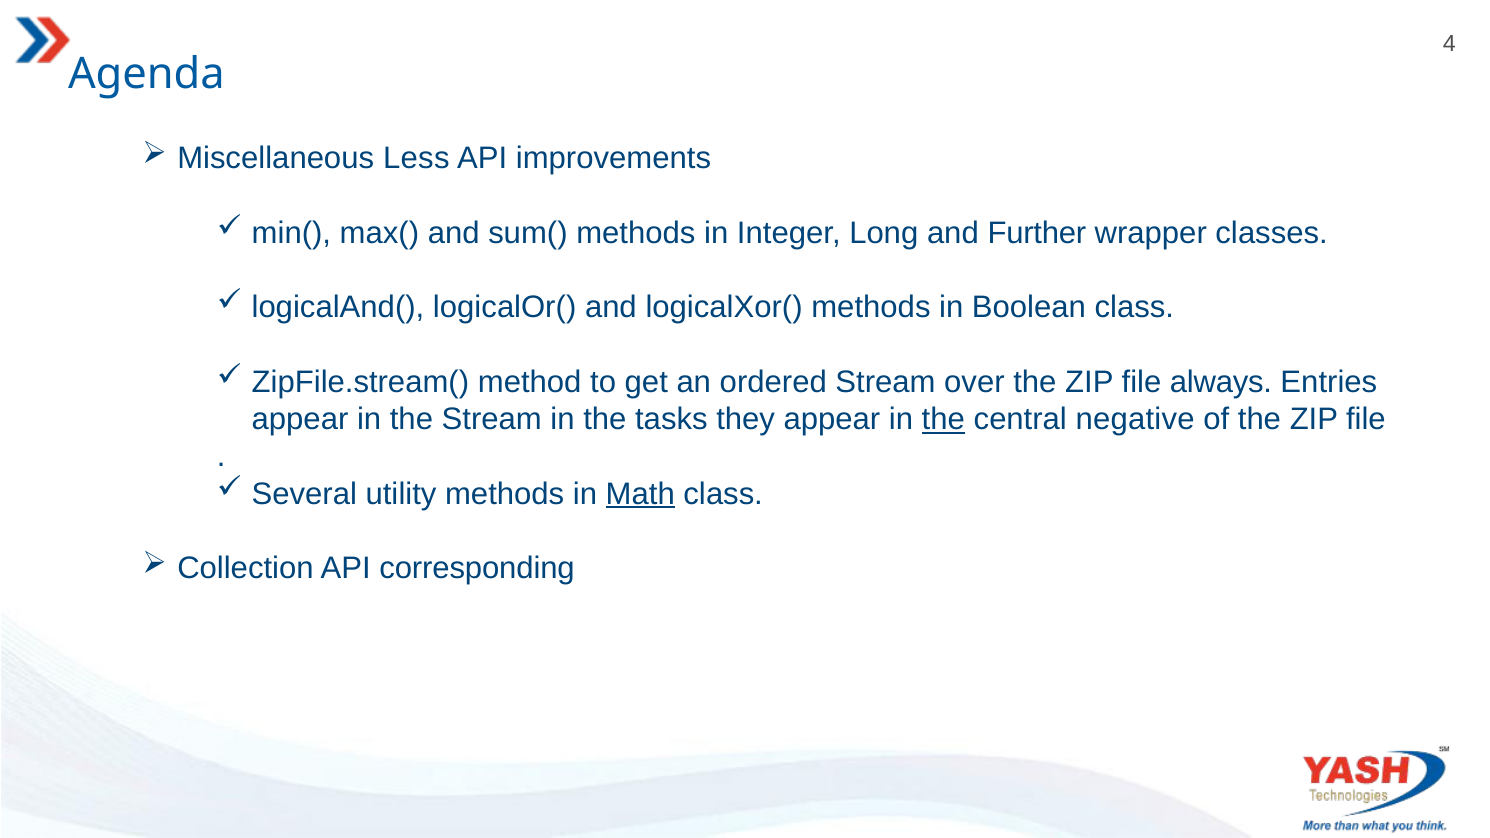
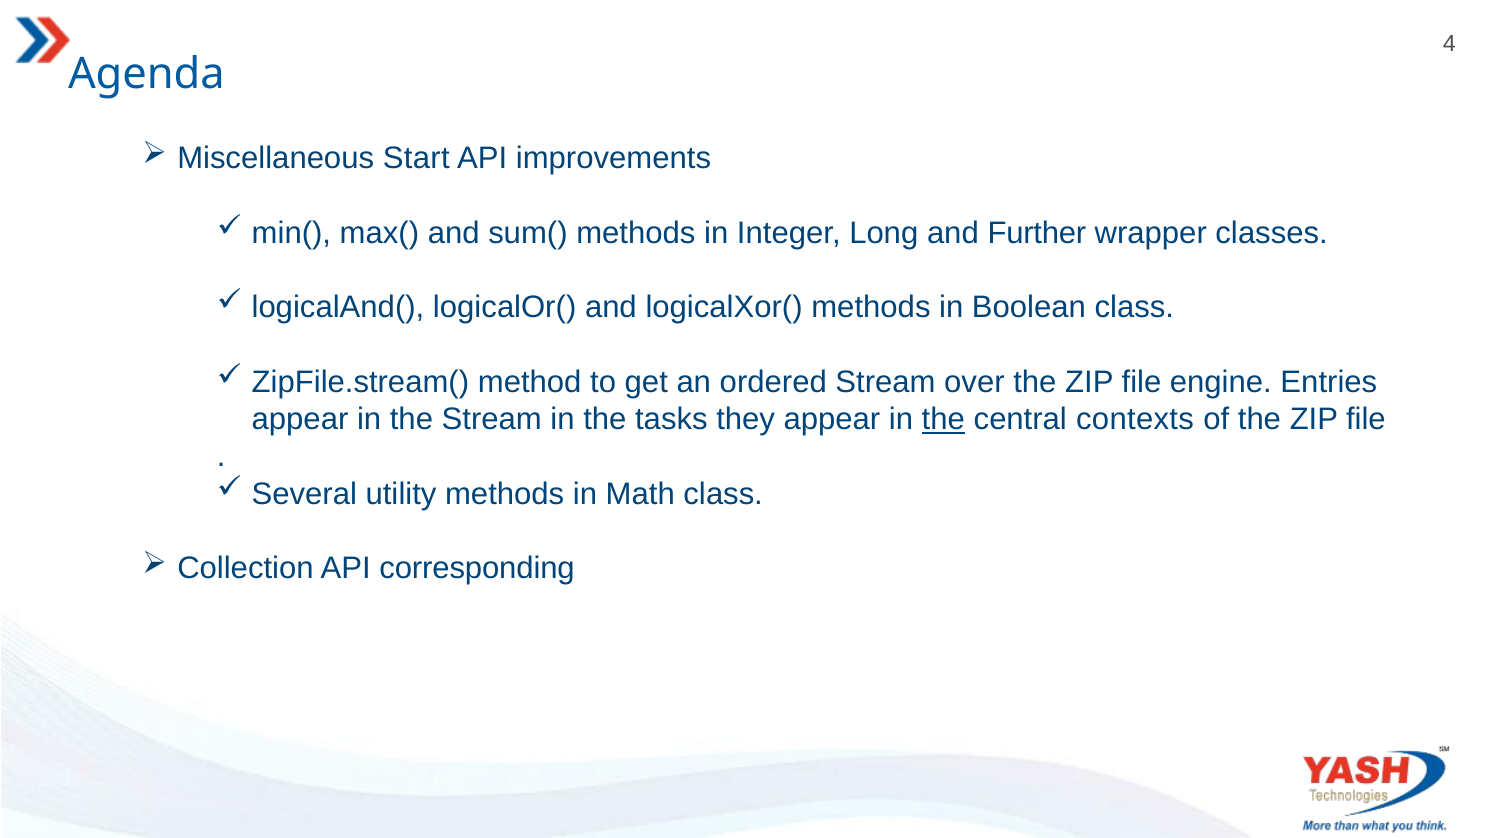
Less: Less -> Start (416, 159)
always: always -> engine (1221, 382)
negative: negative -> contexts (1135, 419)
Math underline: present -> none (640, 494)
